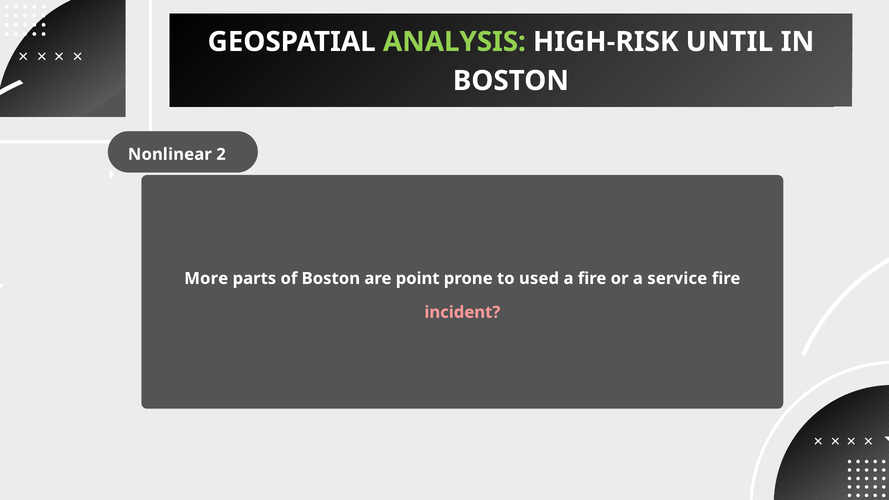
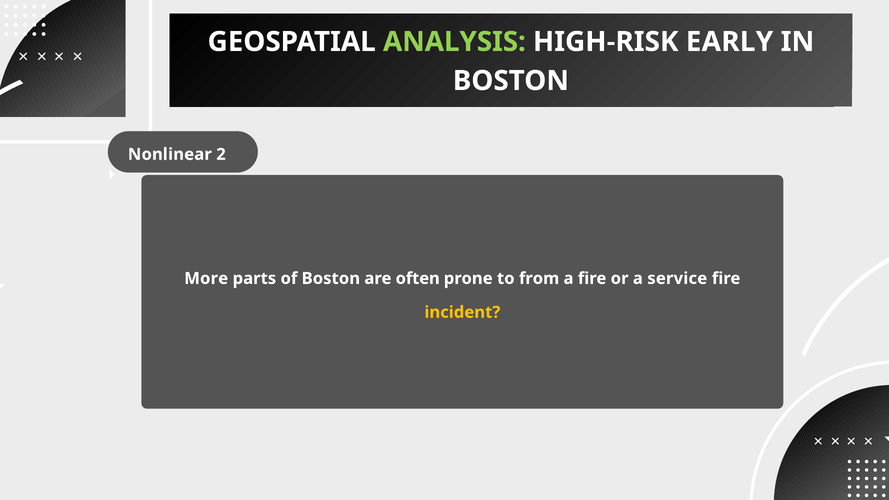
UNTIL: UNTIL -> EARLY (729, 42)
point: point -> often (418, 278)
used: used -> from (539, 278)
incident colour: pink -> yellow (462, 312)
